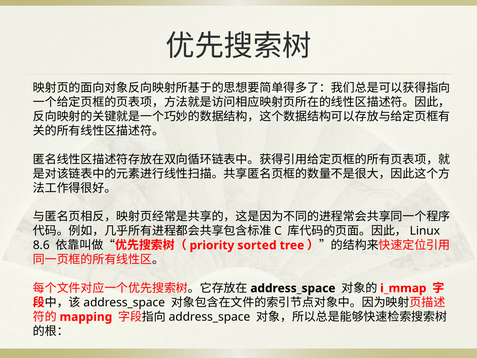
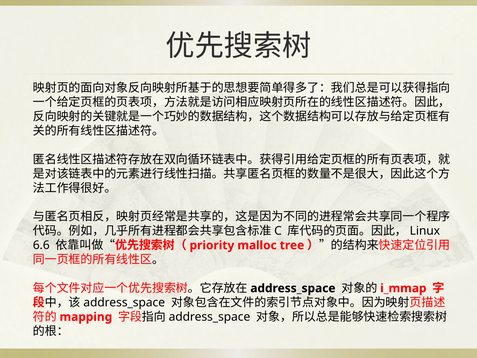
8.6: 8.6 -> 6.6 (41, 245)
sorted: sorted -> malloc (257, 245)
